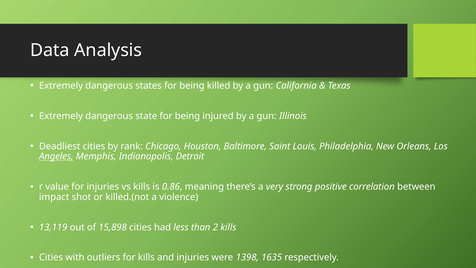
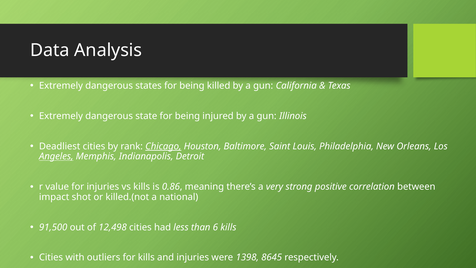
Chicago underline: none -> present (163, 146)
violence: violence -> national (179, 197)
13,119: 13,119 -> 91,500 (53, 227)
15,898: 15,898 -> 12,498 (113, 227)
2: 2 -> 6 (215, 227)
1635: 1635 -> 8645 (272, 257)
